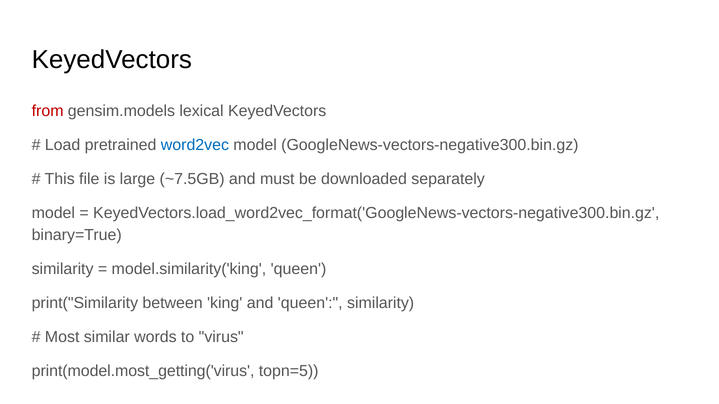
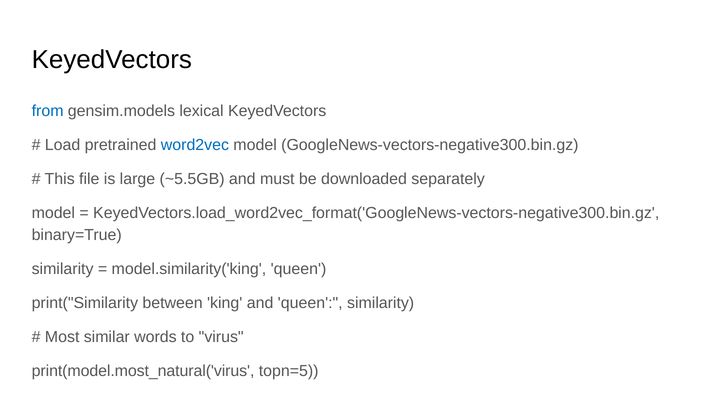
from colour: red -> blue (48, 111)
~7.5GB: ~7.5GB -> ~5.5GB (192, 179)
print(model.most_getting('virus: print(model.most_getting('virus -> print(model.most_natural('virus (143, 371)
